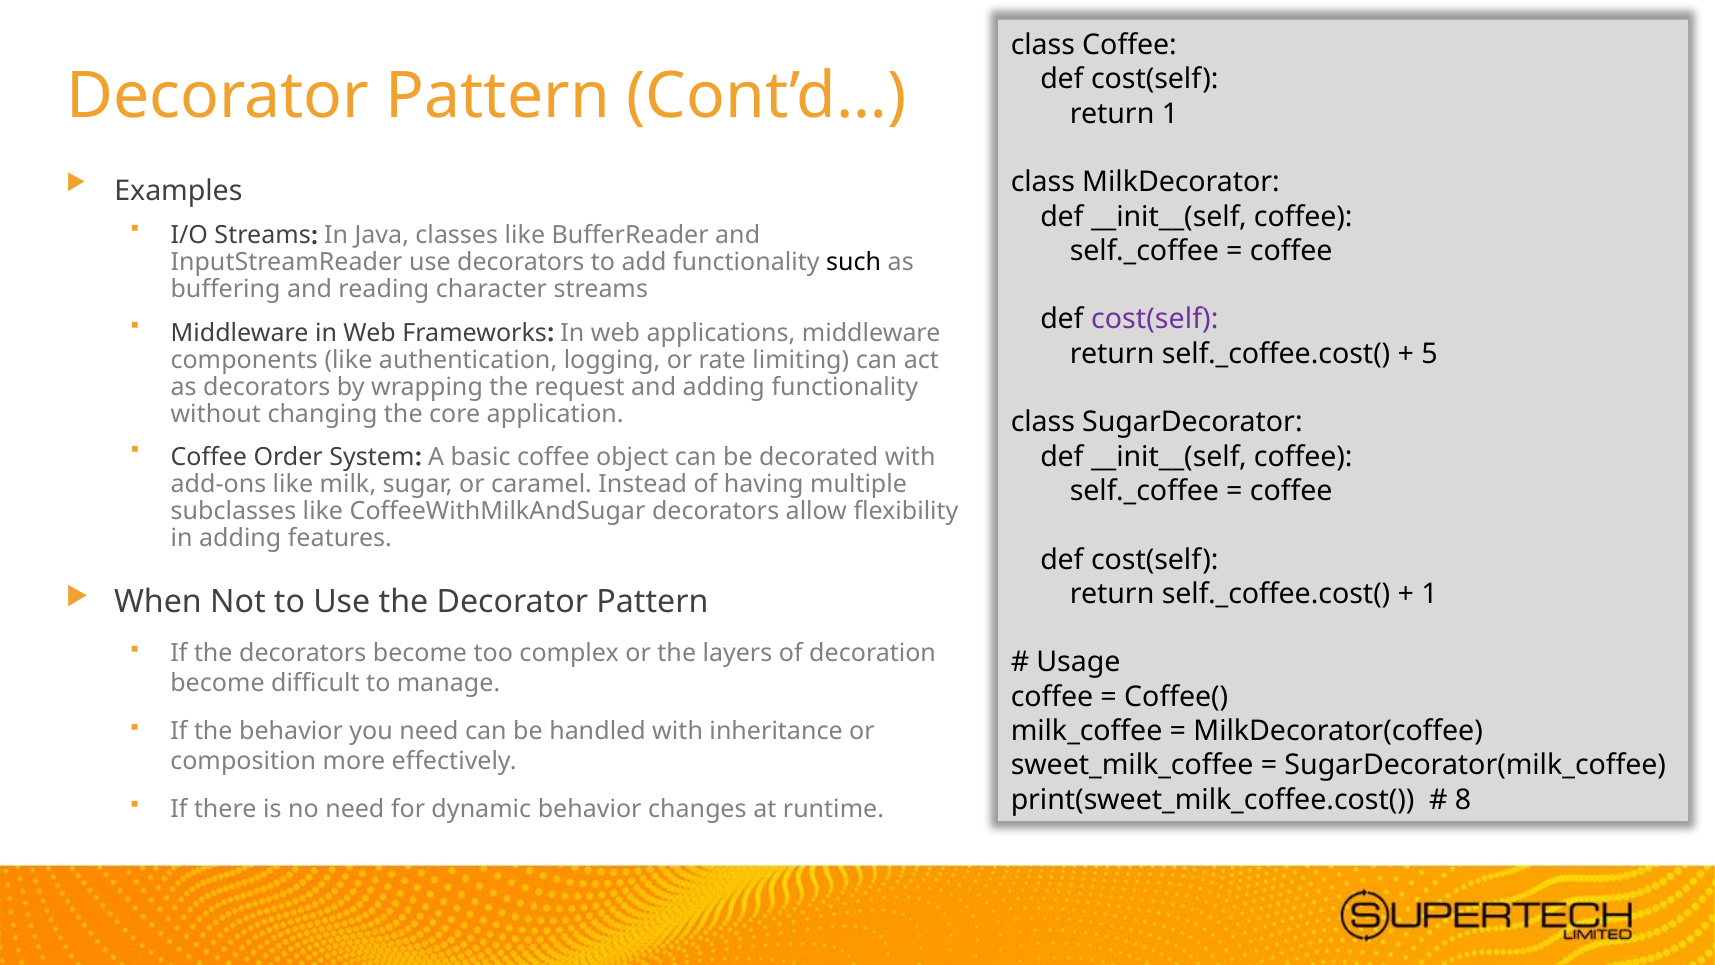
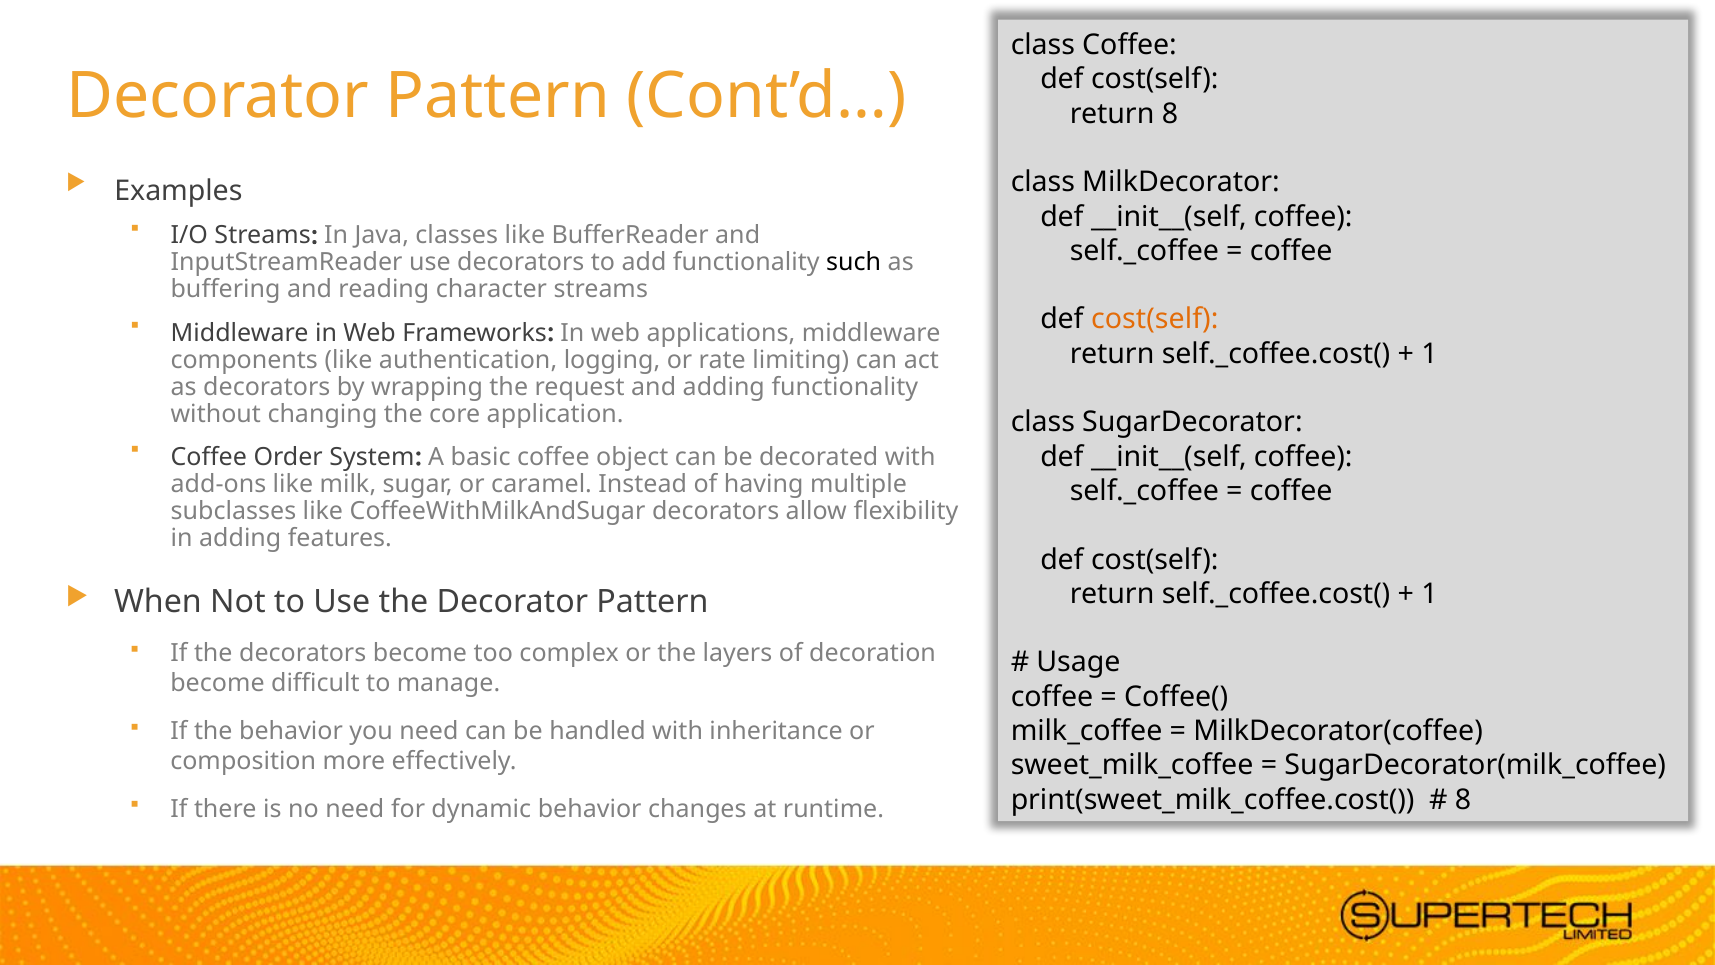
return 1: 1 -> 8 (1170, 114)
cost(self colour: purple -> orange (1155, 319)
5: 5 -> 1 (1430, 354)
